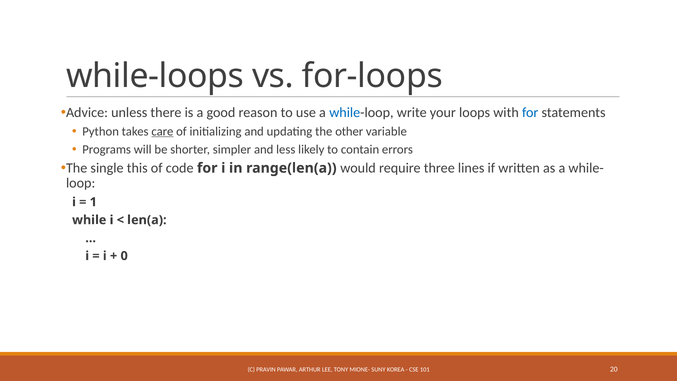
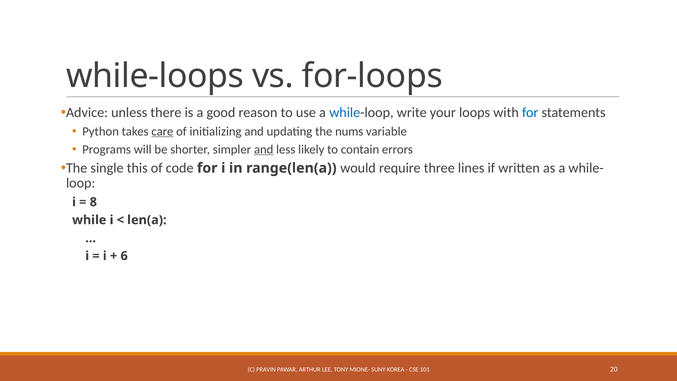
other: other -> nums (349, 131)
and underline: none -> present (264, 149)
1: 1 -> 8 (93, 202)
0: 0 -> 6 (124, 256)
